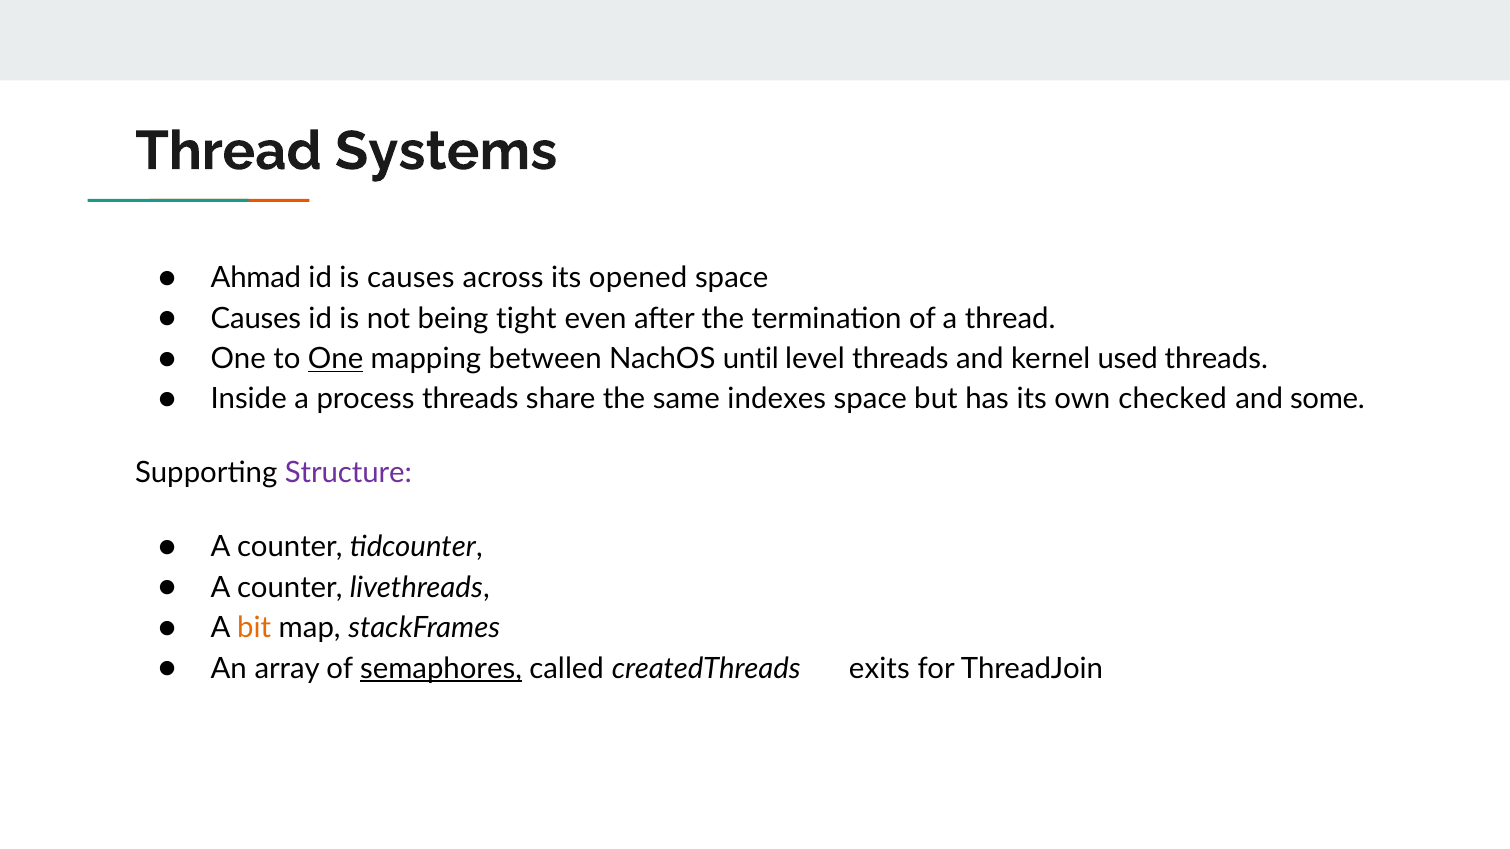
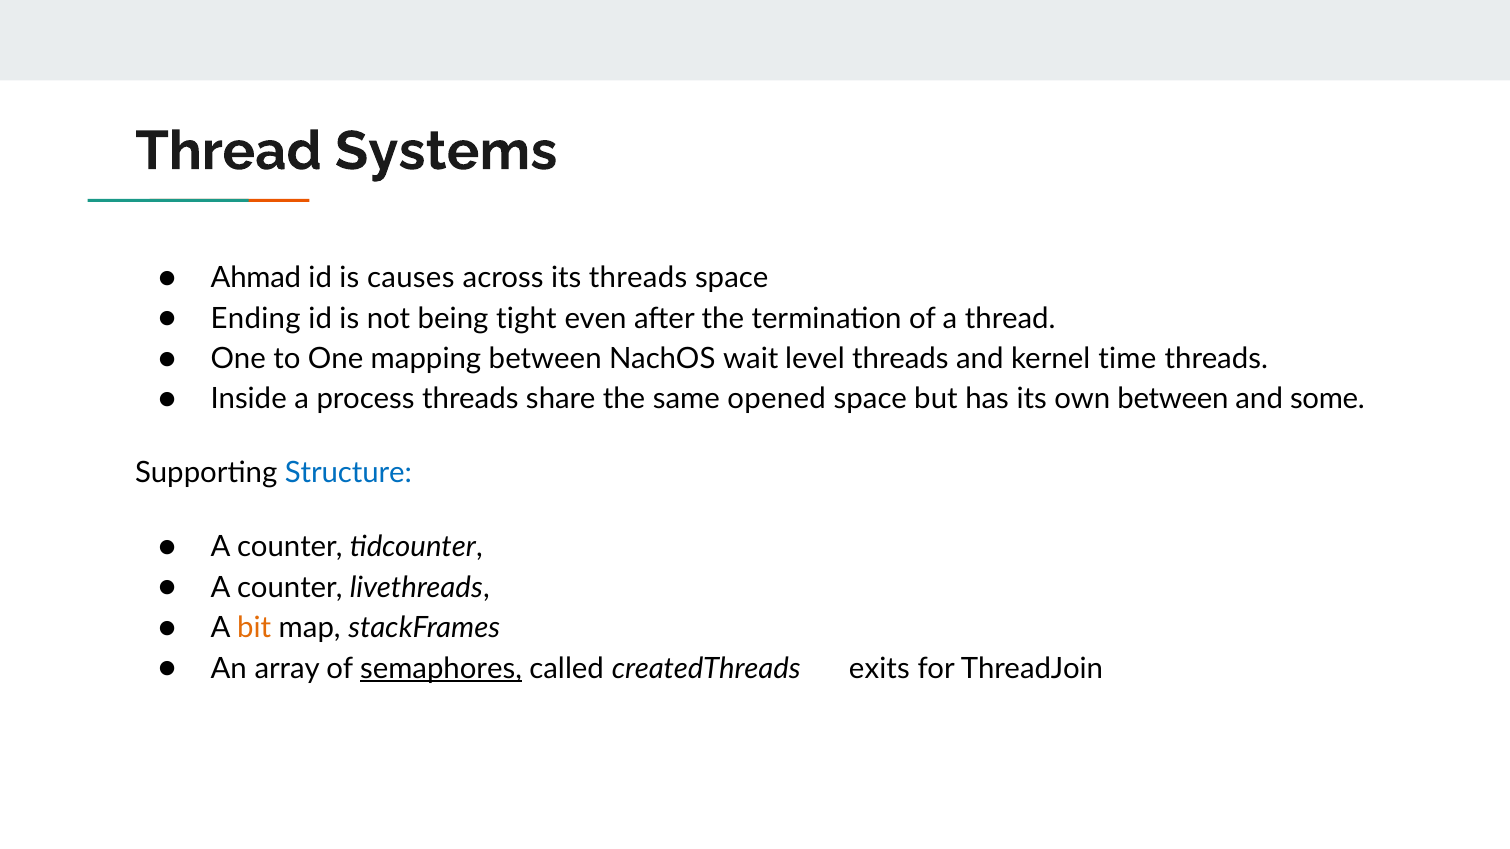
its opened: opened -> threads (638, 278)
Causes: Causes -> Ending (256, 318)
One underline: present -> none (336, 359)
until: until -> wait (751, 359)
used: used -> time (1127, 359)
indexes: indexes -> opened (777, 399)
own checked: checked -> between (1173, 399)
Structure colour: purple -> blue (348, 473)
